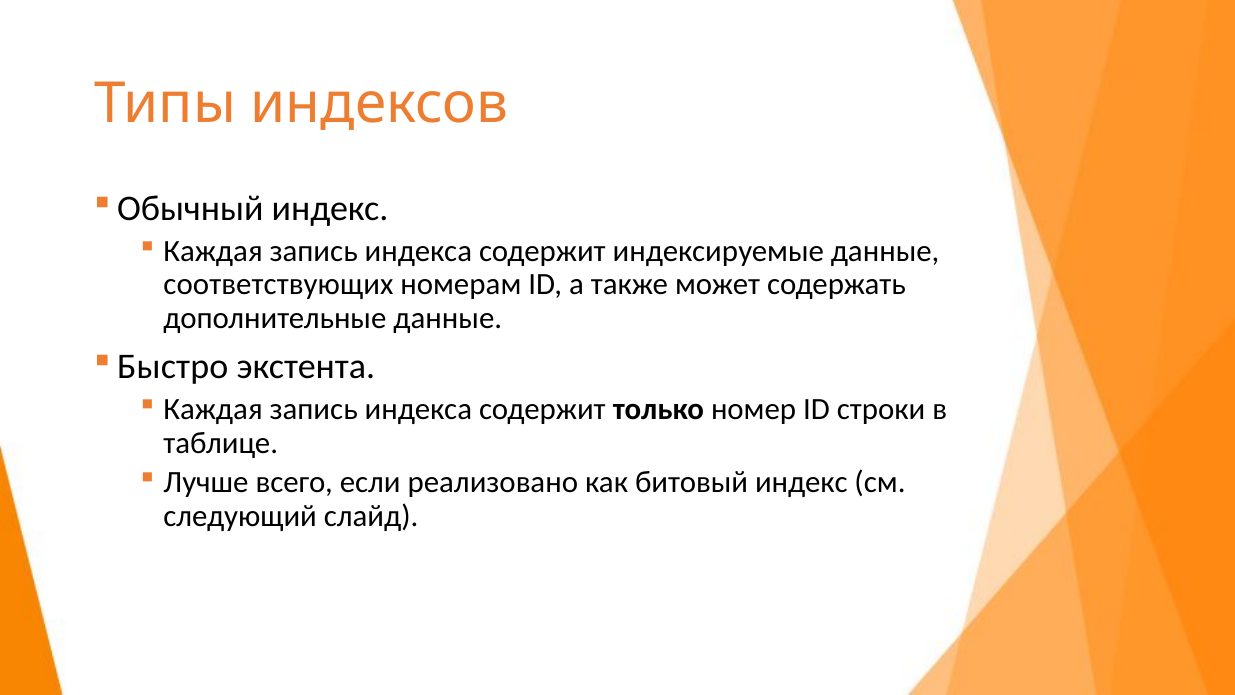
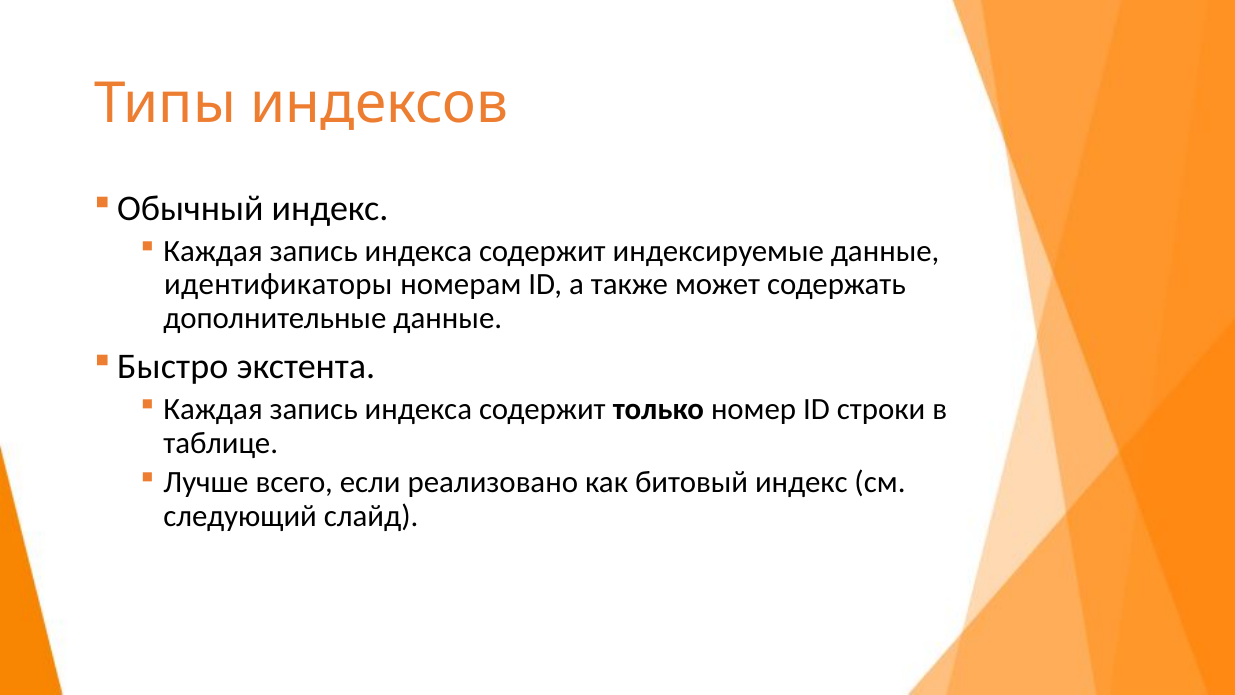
соответствующих: соответствующих -> идентификаторы (278, 285)
